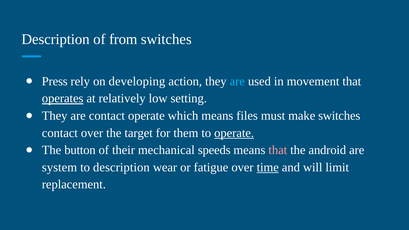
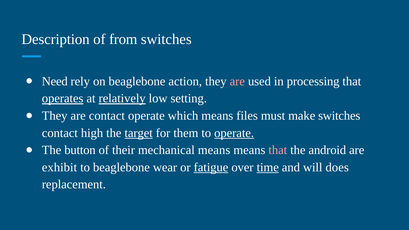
Press: Press -> Need (55, 81)
on developing: developing -> beaglebone (137, 81)
are colour: light blue -> pink (237, 81)
movement: movement -> processing (313, 81)
relatively underline: none -> present (122, 99)
contact over: over -> high (92, 133)
target underline: none -> present (139, 133)
mechanical speeds: speeds -> means (214, 150)
system: system -> exhibit (59, 167)
to description: description -> beaglebone (121, 167)
fatigue underline: none -> present (211, 167)
limit: limit -> does (337, 167)
